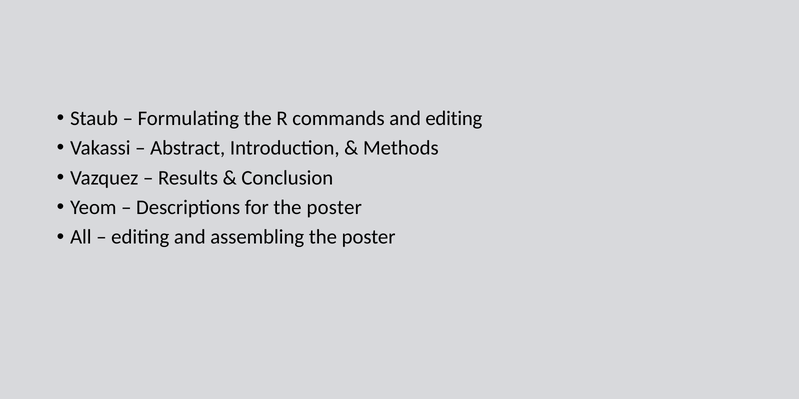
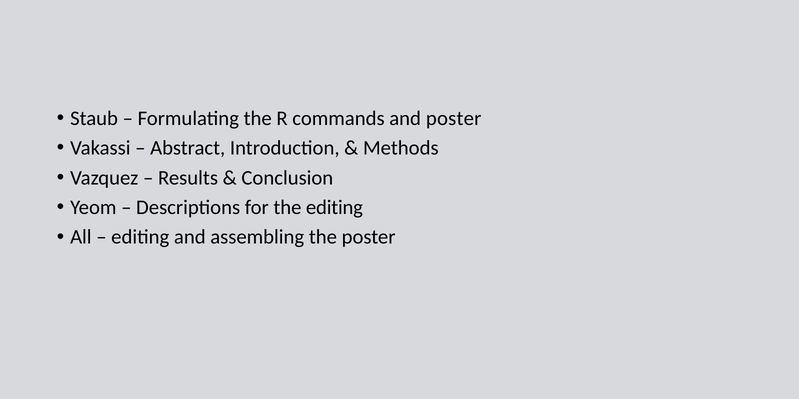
and editing: editing -> poster (454, 118)
for the poster: poster -> editing (334, 208)
